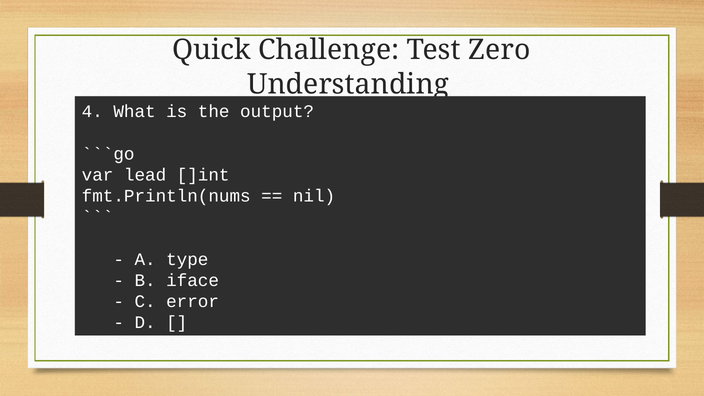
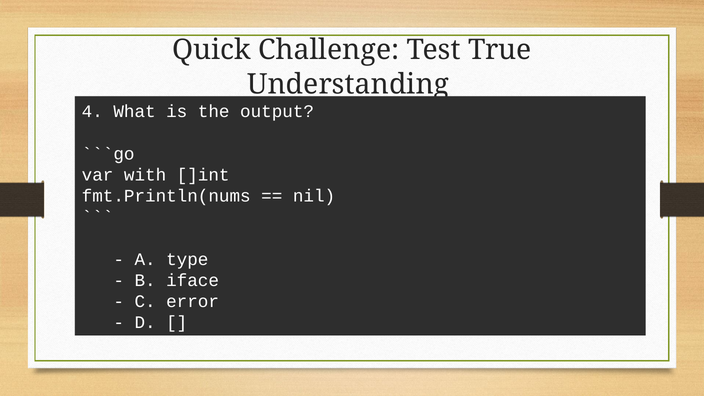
Zero: Zero -> True (500, 50)
lead: lead -> with (145, 175)
